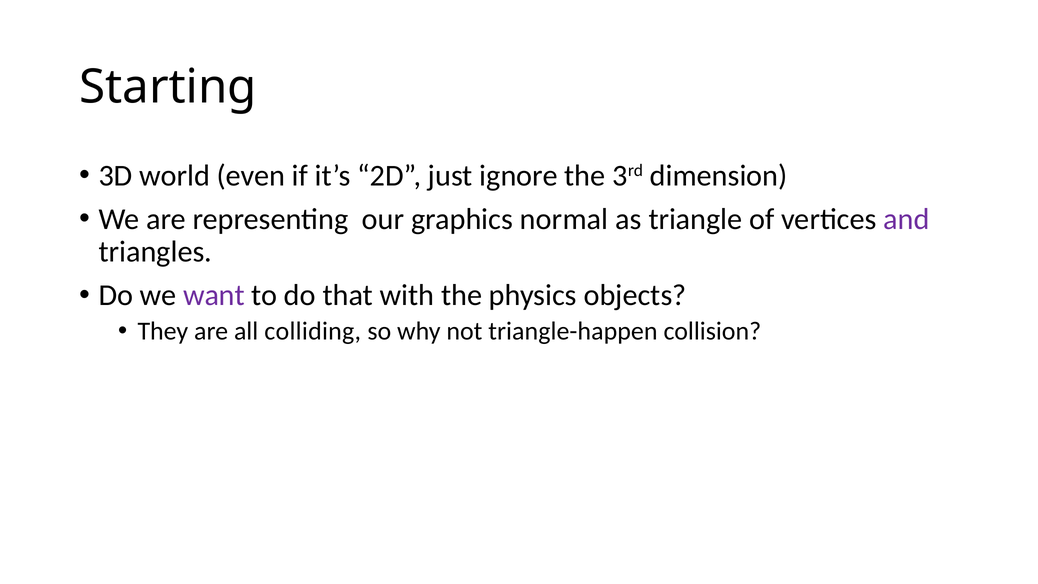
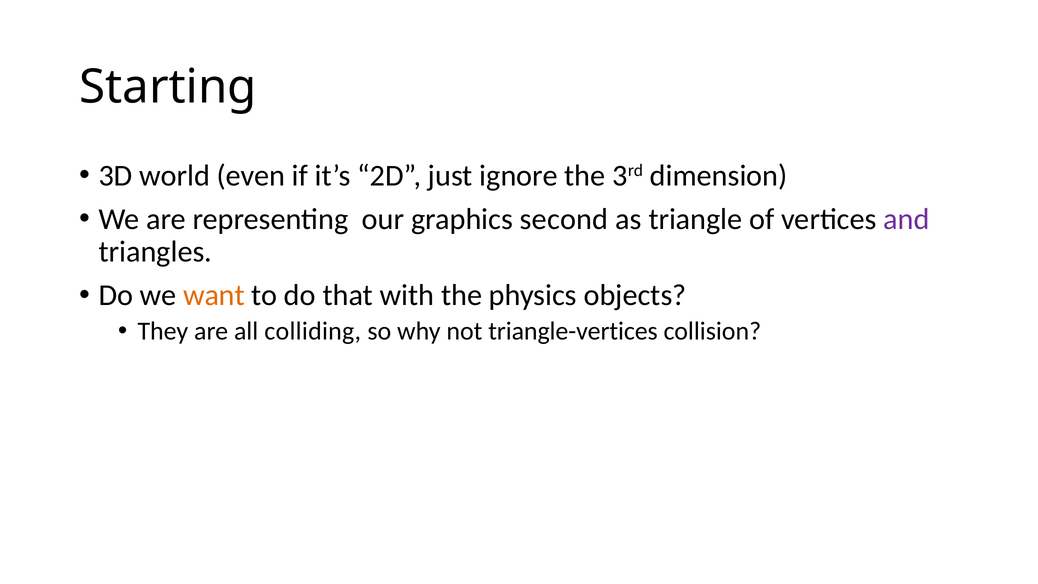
normal: normal -> second (564, 219)
want colour: purple -> orange (214, 295)
triangle-happen: triangle-happen -> triangle-vertices (573, 331)
